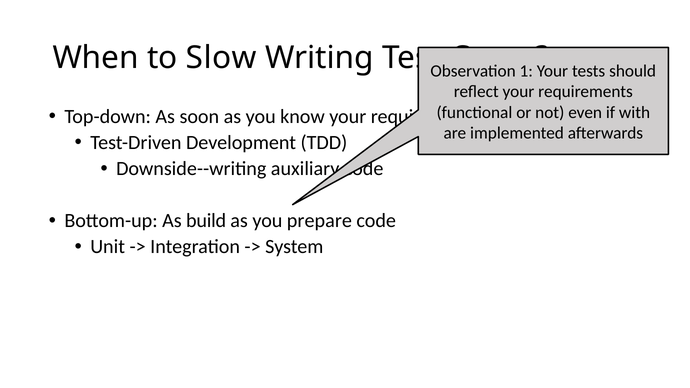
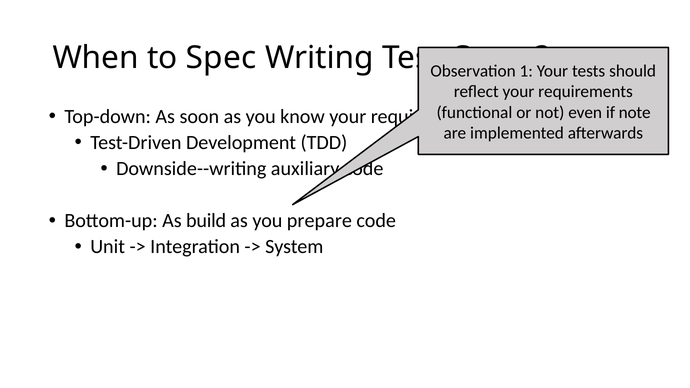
Slow: Slow -> Spec (221, 58)
with: with -> note (635, 112)
